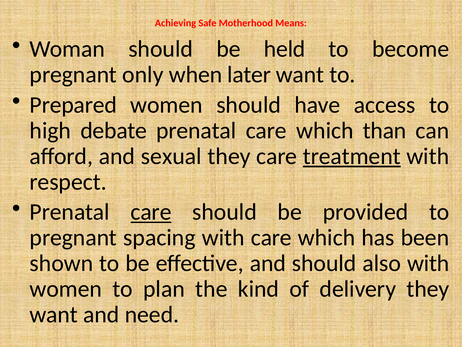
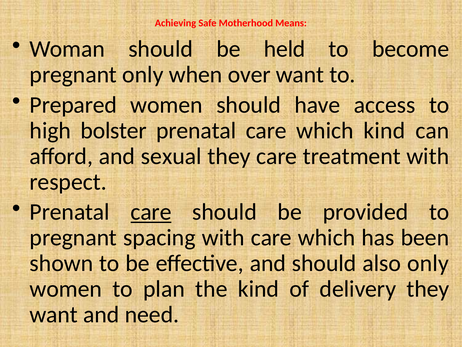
later: later -> over (249, 75)
debate: debate -> bolster (114, 130)
which than: than -> kind (384, 130)
treatment underline: present -> none (352, 156)
also with: with -> only (428, 263)
